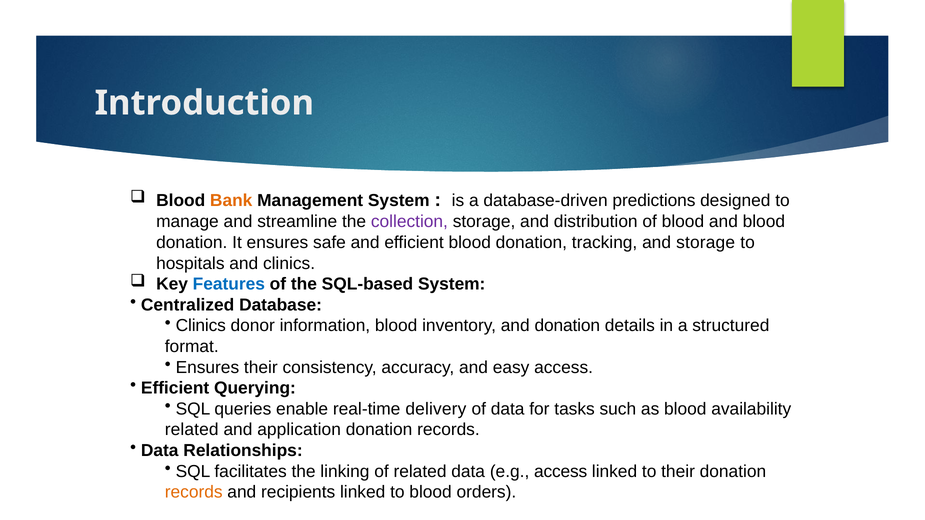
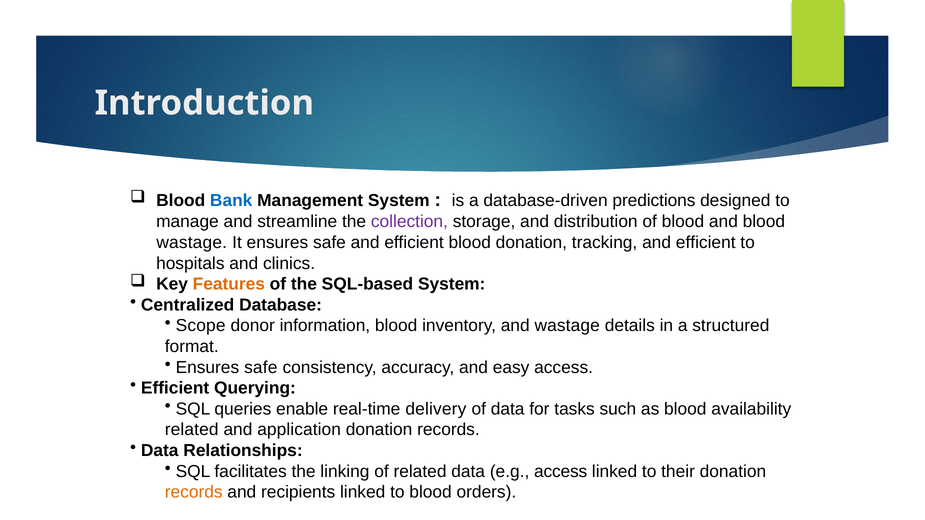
Bank colour: orange -> blue (231, 201)
donation: donation -> wastage (192, 243)
tracking and storage: storage -> efficient (706, 243)
Features colour: blue -> orange (229, 284)
Clinics: Clinics -> Scope (201, 326)
and donation: donation -> wastage (567, 326)
their: their -> safe (261, 368)
